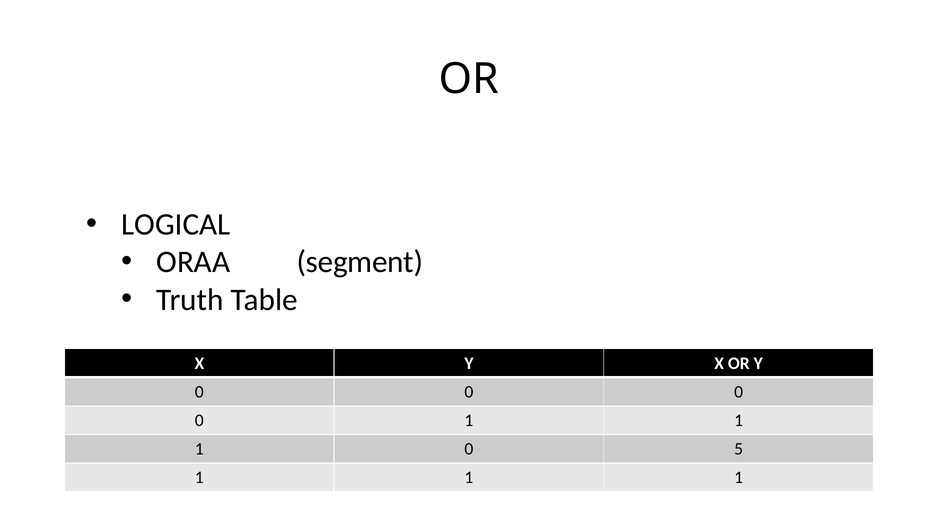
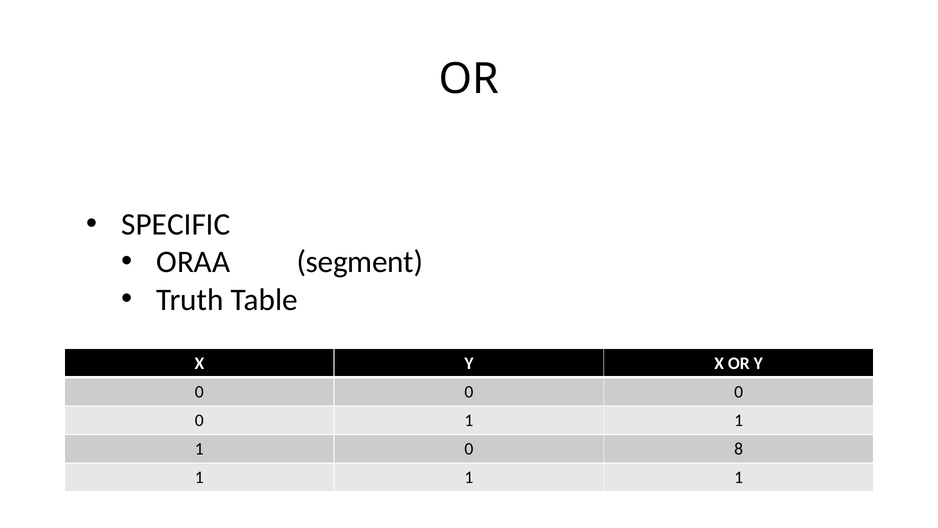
LOGICAL: LOGICAL -> SPECIFIC (176, 224)
5: 5 -> 8 (739, 449)
